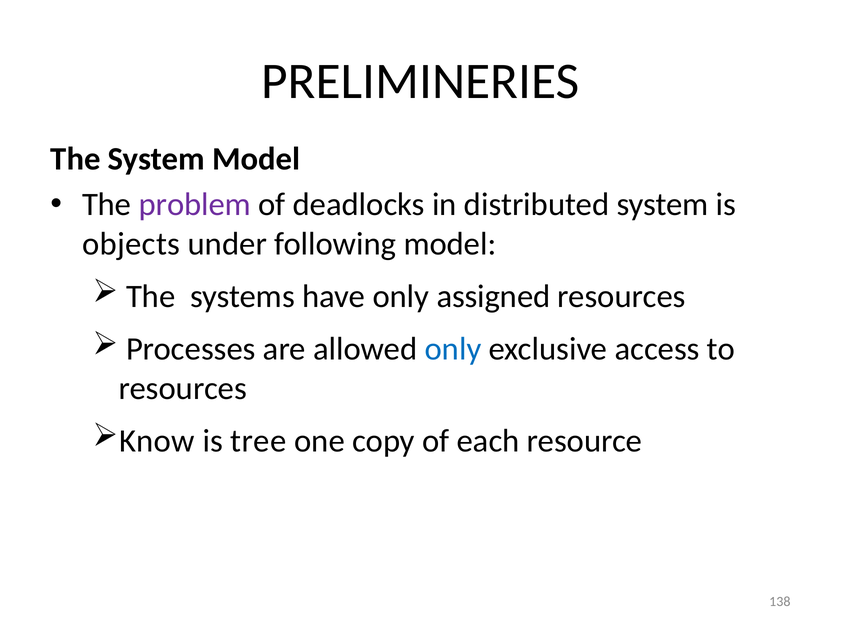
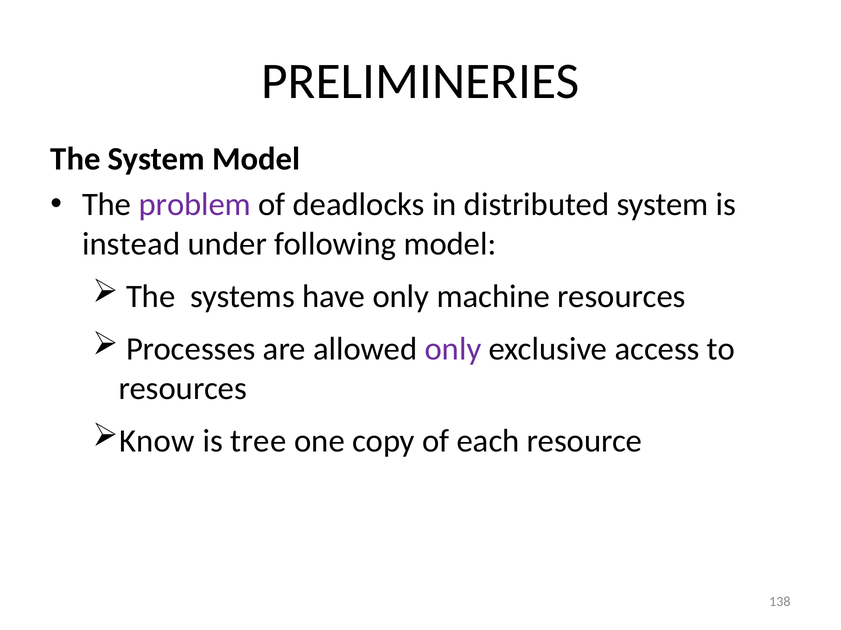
objects: objects -> instead (131, 244)
assigned: assigned -> machine (493, 297)
only colour: blue -> purple (453, 350)
